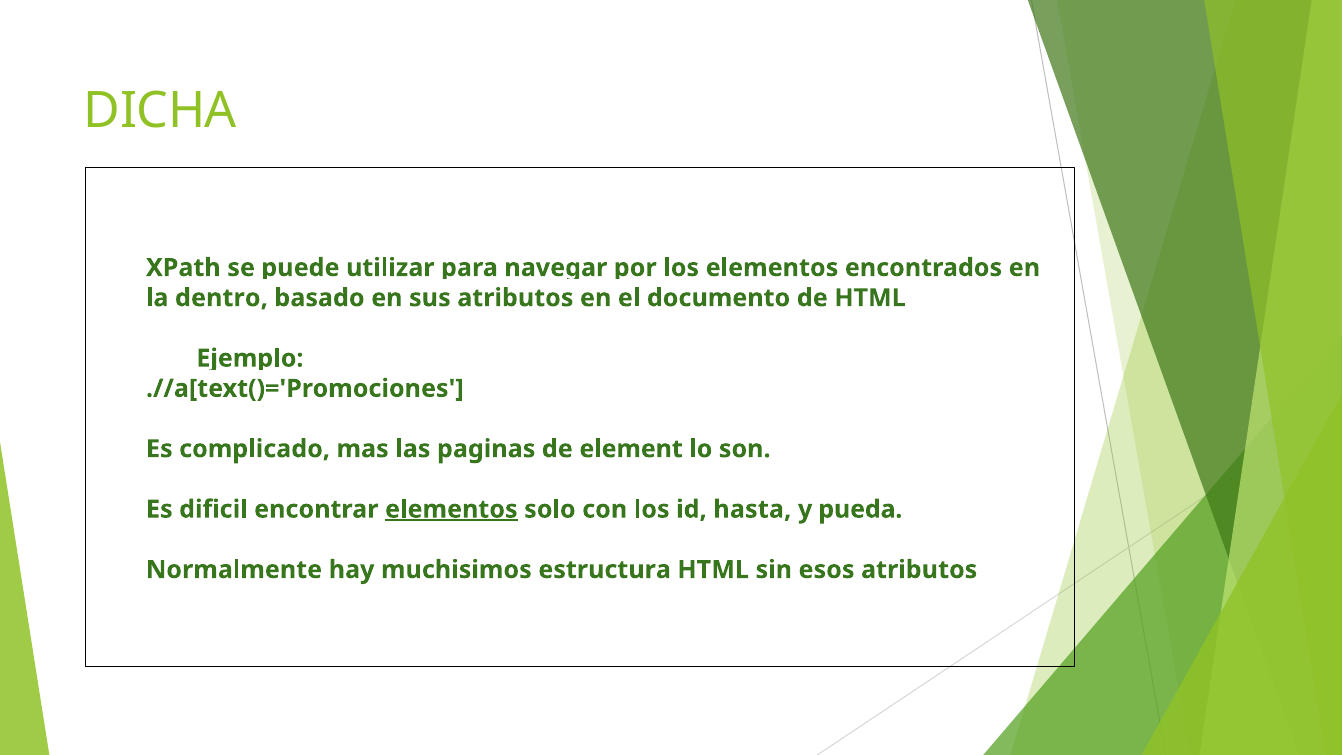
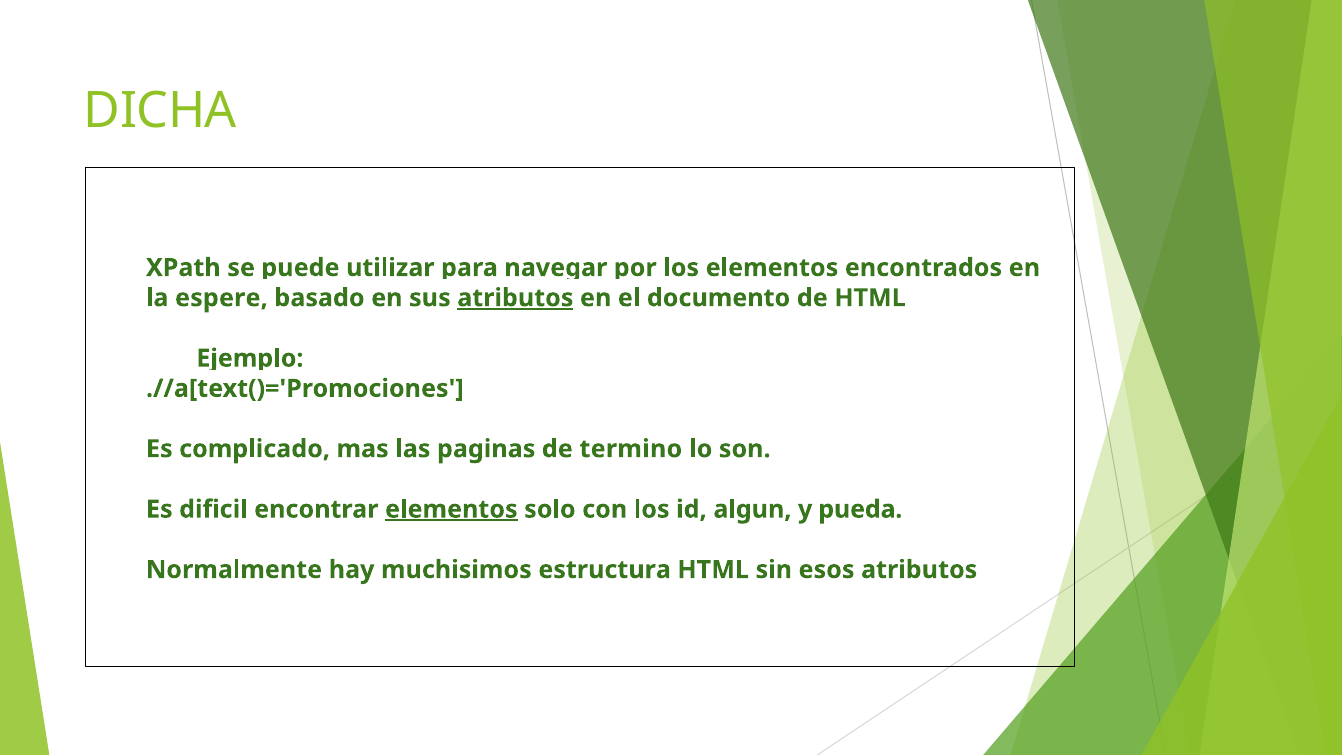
dentro: dentro -> espere (221, 298)
atributos underline: none -> present (515, 298)
element: element -> termino (631, 449)
hasta: hasta -> algun (752, 509)
